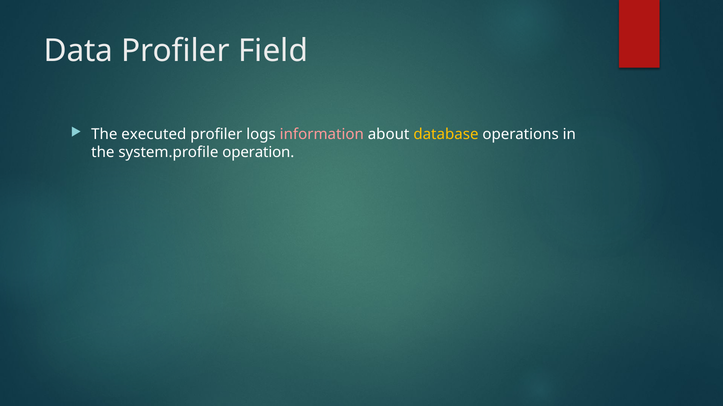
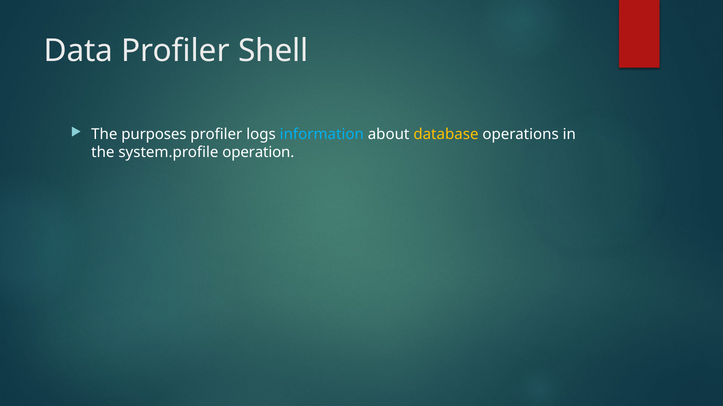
Field: Field -> Shell (273, 51)
executed: executed -> purposes (154, 135)
information colour: pink -> light blue (322, 135)
